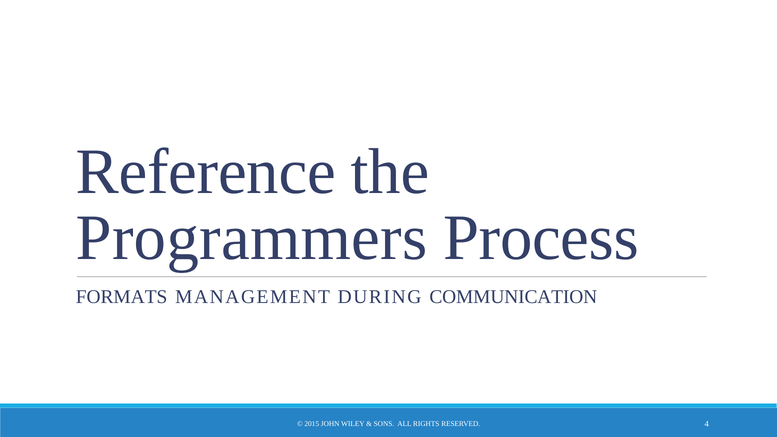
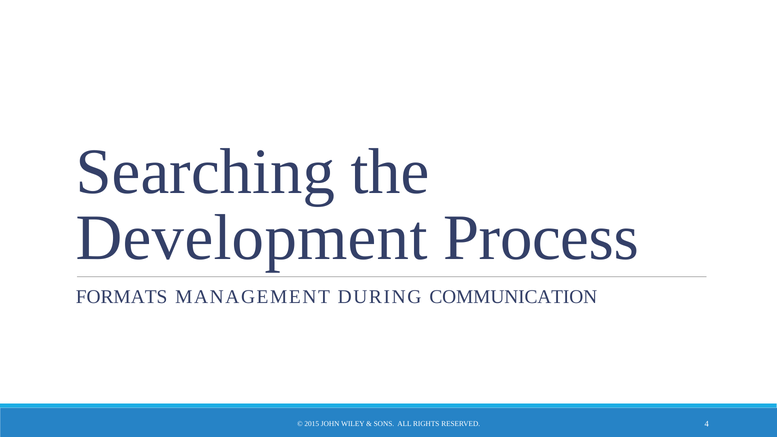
Reference: Reference -> Searching (206, 172)
Programmers: Programmers -> Development (252, 238)
